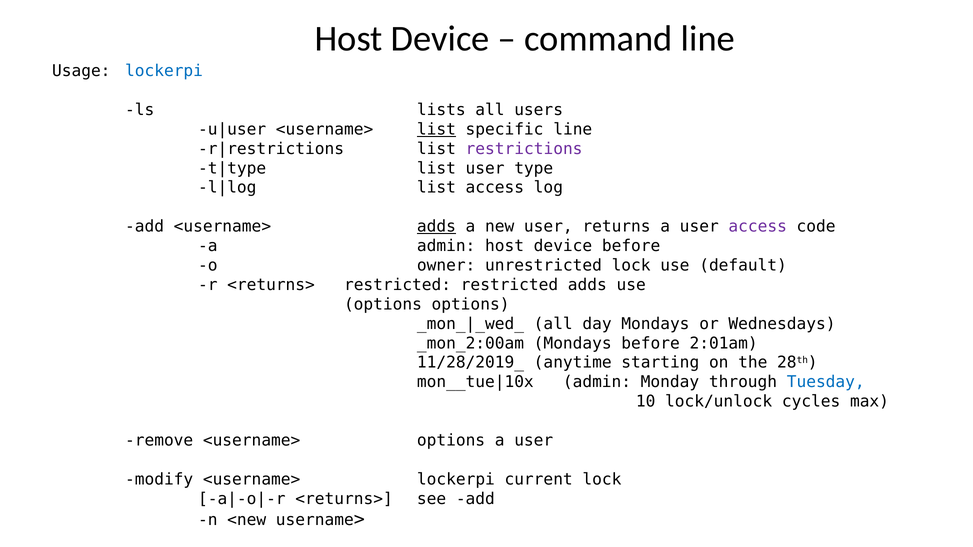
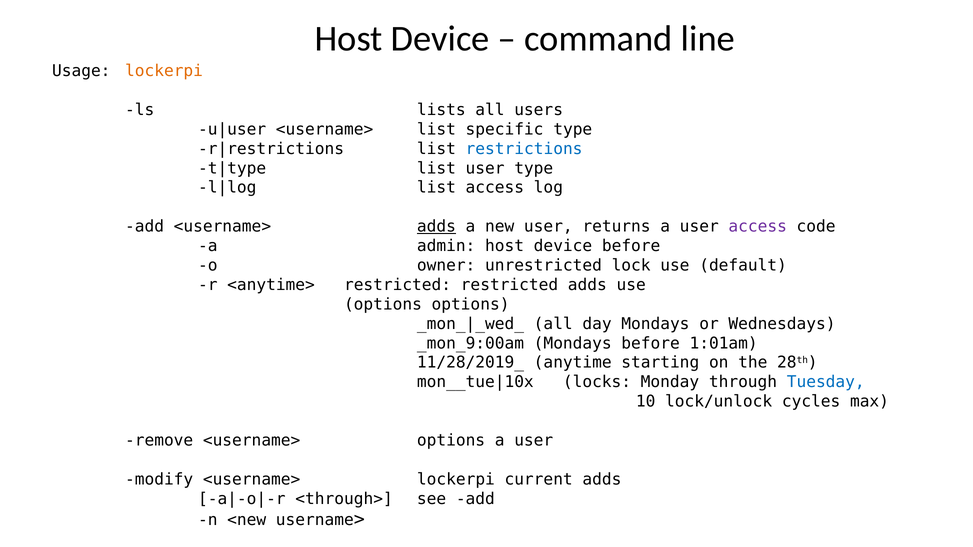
lockerpi colour: blue -> orange (164, 71)
list underline: present -> none (436, 129)
specific line: line -> type (573, 129)
restrictions colour: purple -> blue (524, 149)
r <returns>: <returns> -> <anytime> (271, 285)
_mon_2:00am: _mon_2:00am -> _mon_9:00am (471, 343)
2:01am: 2:01am -> 1:01am (724, 343)
admin: admin -> locks (597, 382)
current lock: lock -> adds (602, 480)
<returns>: <returns> -> <through> (344, 499)
